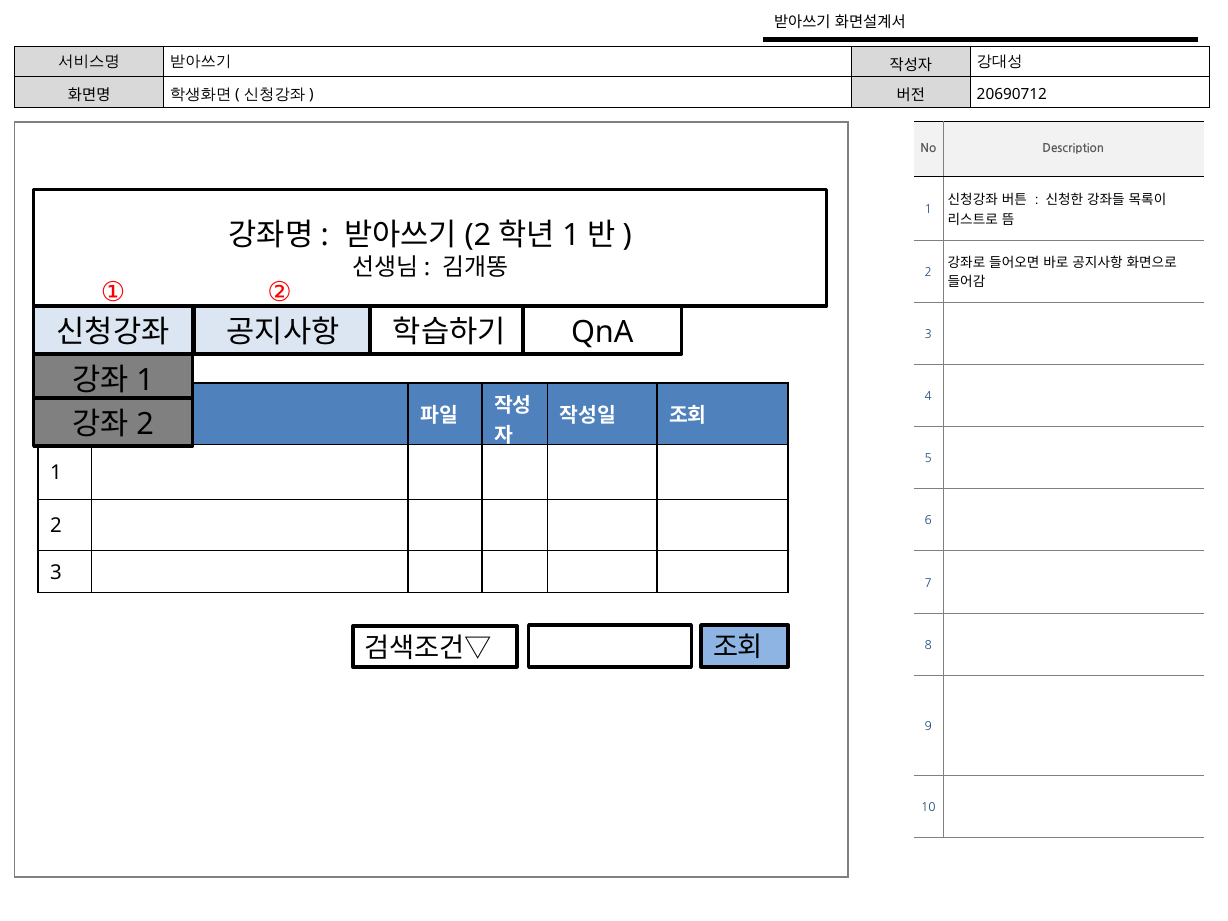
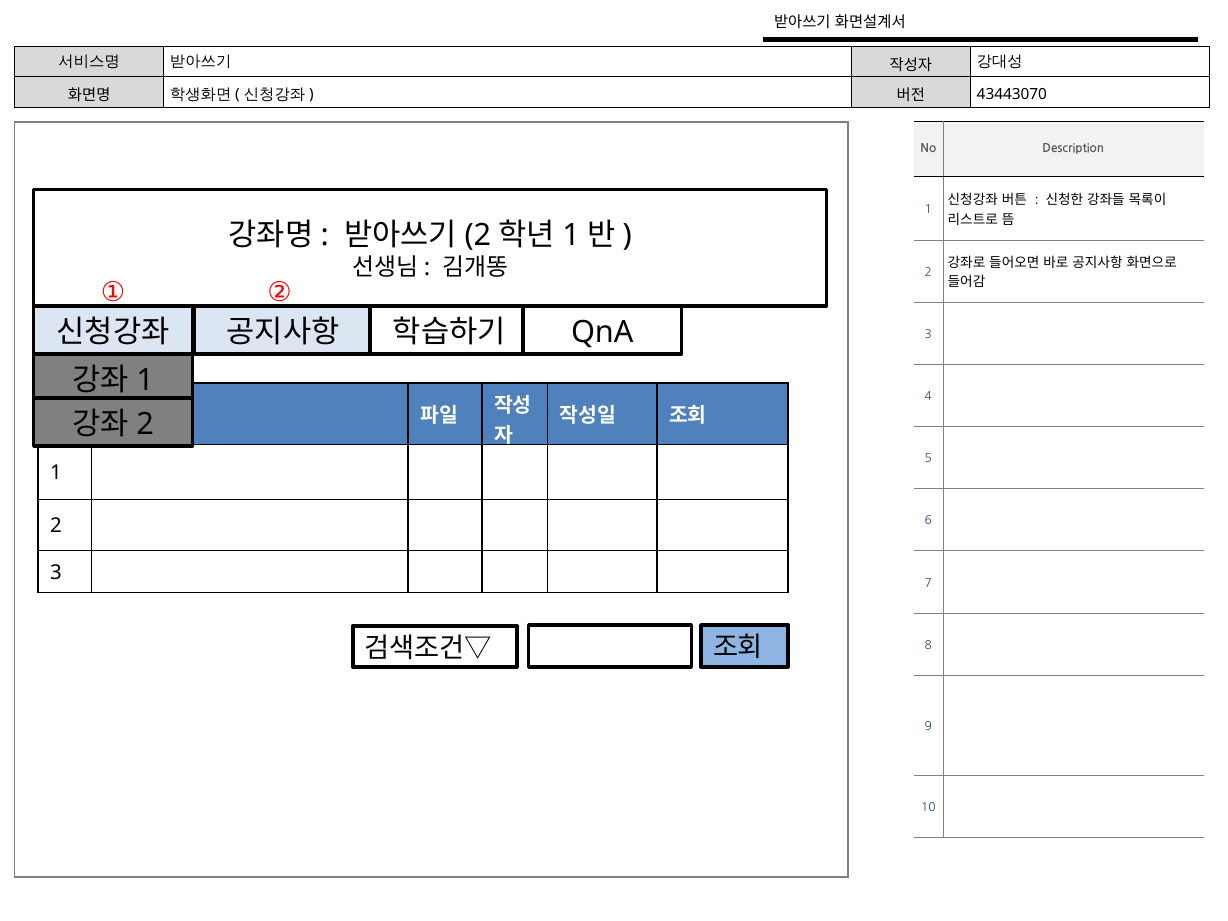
20690712: 20690712 -> 43443070 (1012, 94)
